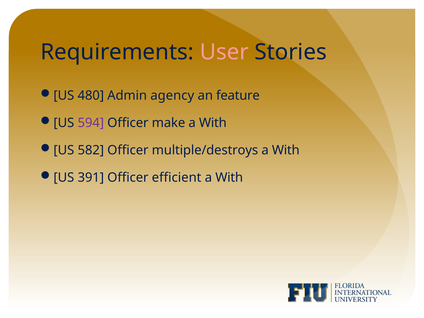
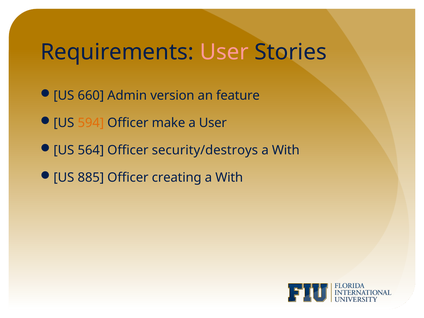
480: 480 -> 660 (91, 96)
agency: agency -> version (172, 96)
594 colour: purple -> orange (91, 123)
With: With -> User (213, 123)
582: 582 -> 564 (91, 150)
multiple/destroys: multiple/destroys -> security/destroys (205, 150)
391: 391 -> 885 (91, 178)
efficient: efficient -> creating (177, 178)
